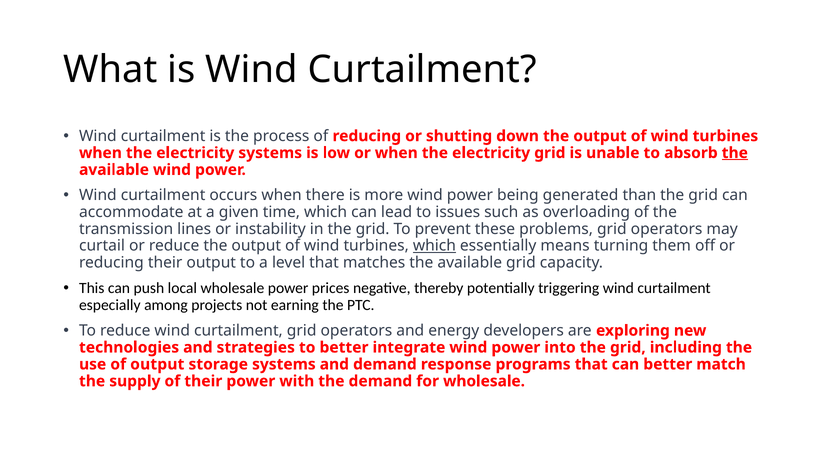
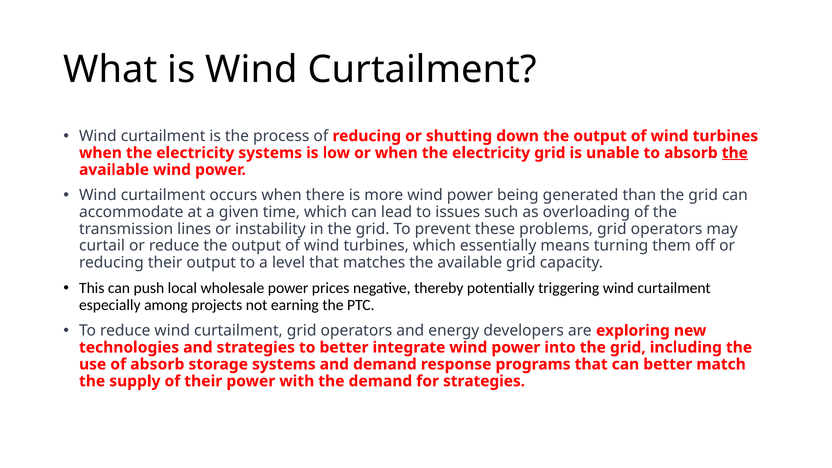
which underline: present -> none (434, 246)
of output: output -> absorb (157, 364)
for wholesale: wholesale -> strategies (484, 381)
